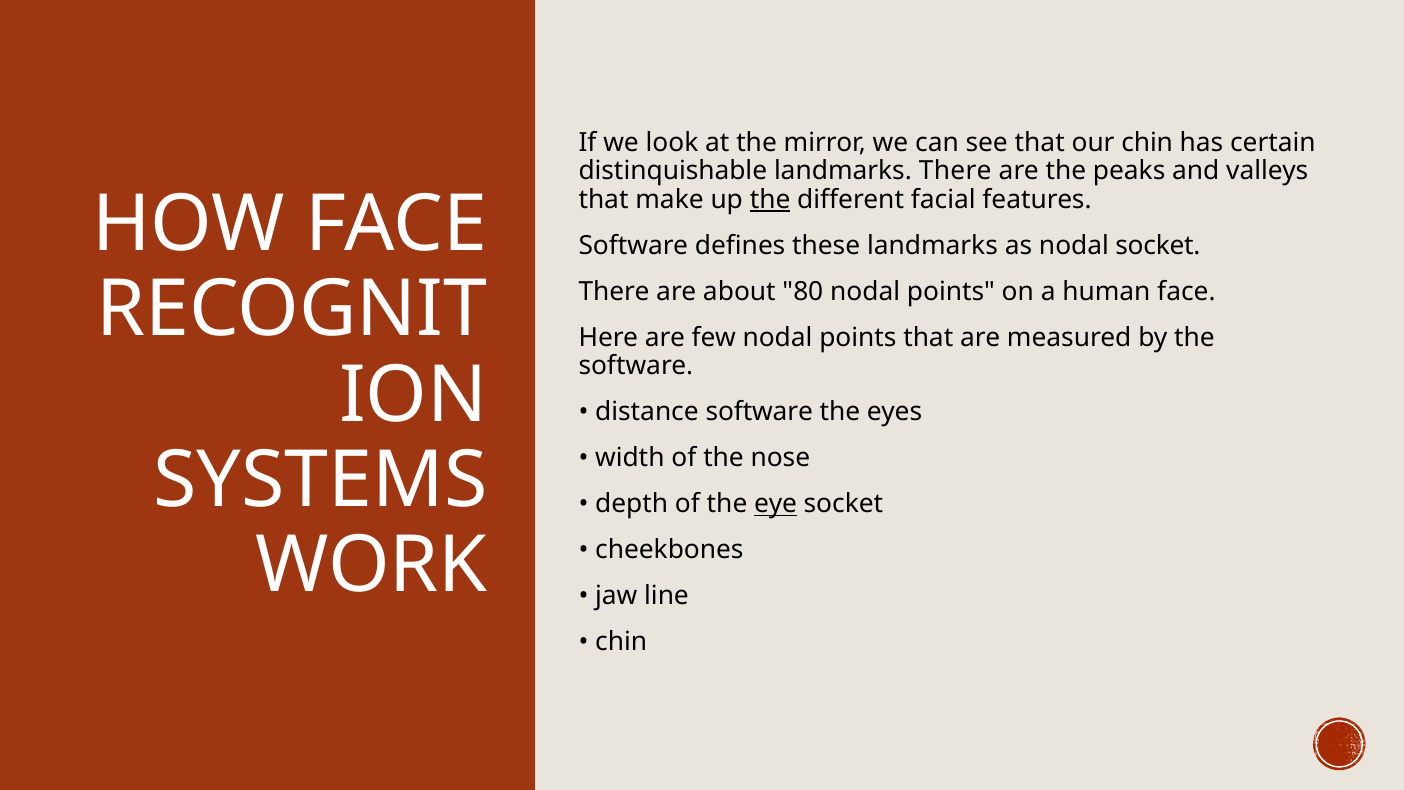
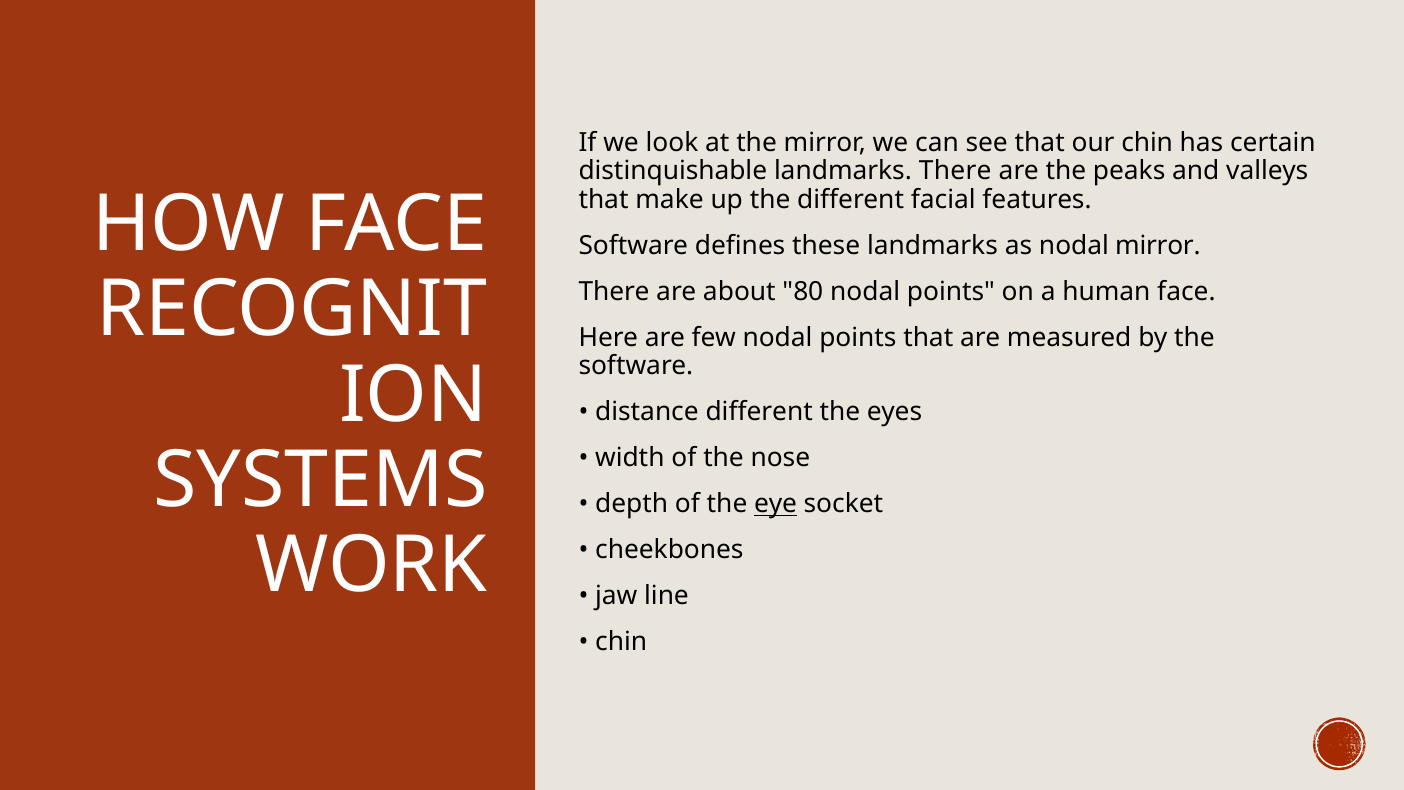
the underline: present -> none (770, 200)
nodal socket: socket -> mirror (1158, 246)
distance software: software -> different (759, 412)
